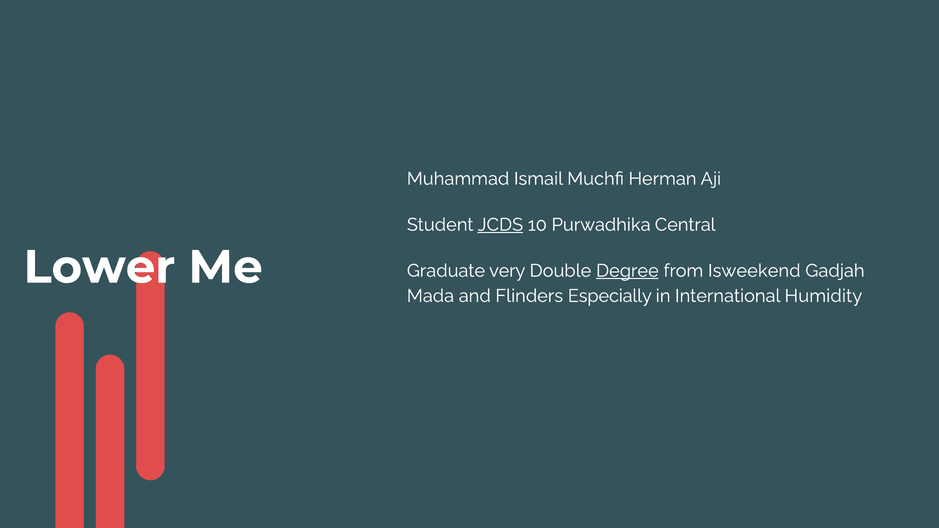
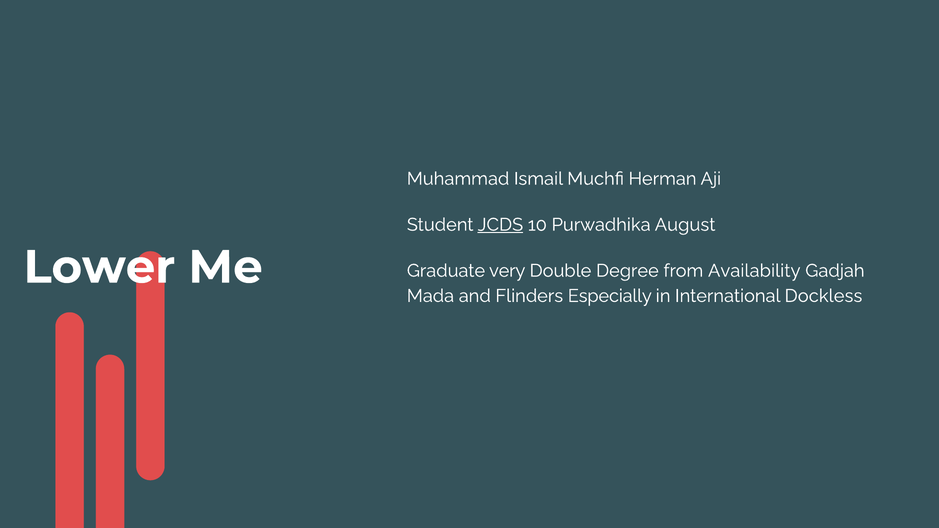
Central: Central -> August (685, 225)
Degree underline: present -> none (627, 271)
Isweekend: Isweekend -> Availability (754, 271)
Humidity: Humidity -> Dockless (823, 296)
